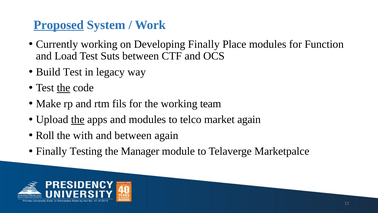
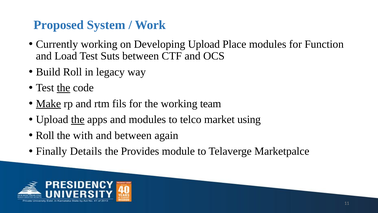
Proposed underline: present -> none (59, 25)
Developing Finally: Finally -> Upload (204, 44)
Build Test: Test -> Roll (73, 72)
Make underline: none -> present (48, 103)
market again: again -> using (249, 119)
Testing: Testing -> Details (86, 151)
Manager: Manager -> Provides (140, 151)
